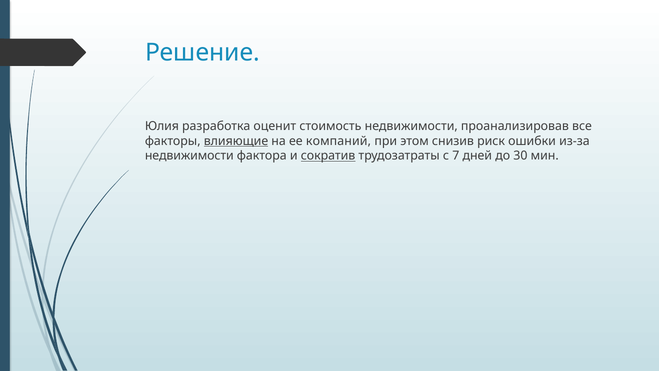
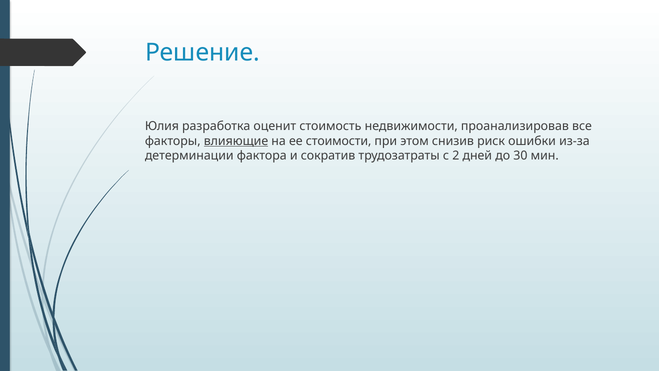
компаний: компаний -> стоимости (339, 141)
недвижимости: недвижимости -> детерминации (189, 156)
сократив underline: present -> none (328, 156)
7: 7 -> 2 (456, 156)
